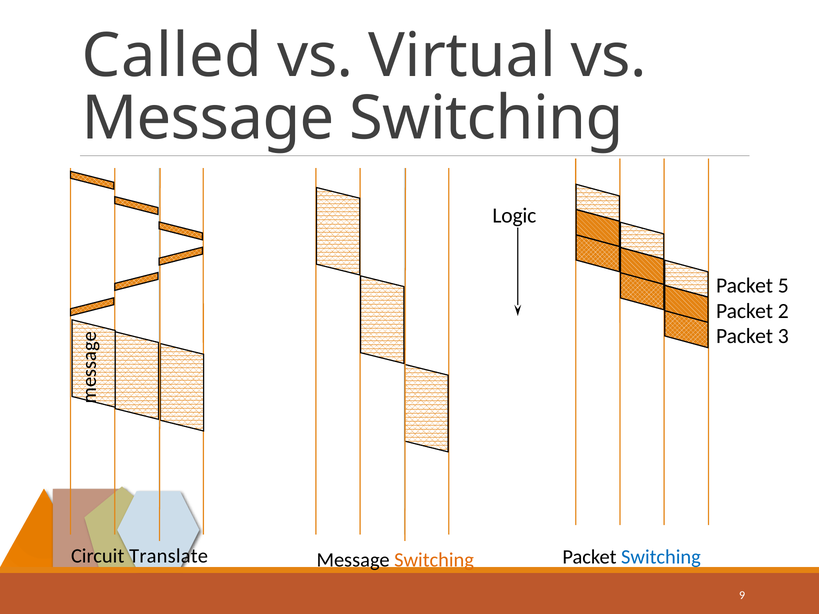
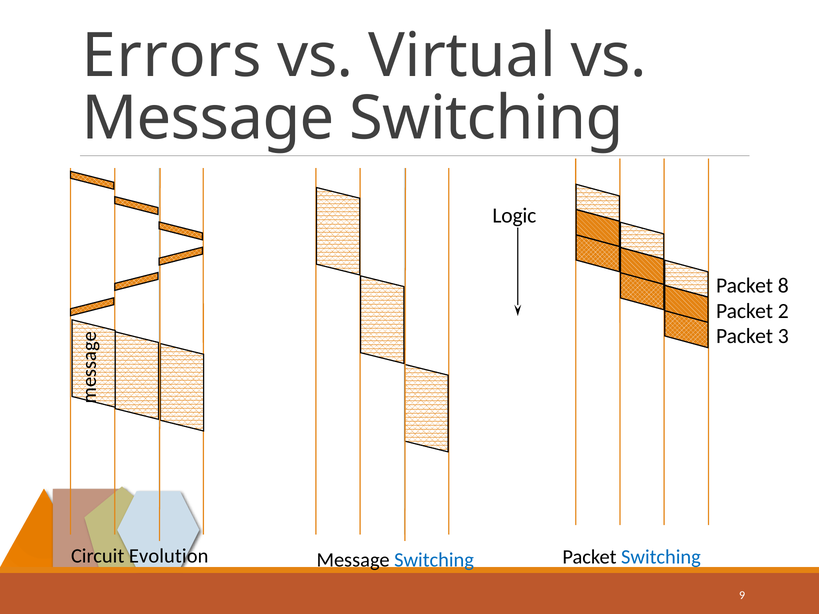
Called: Called -> Errors (172, 56)
5: 5 -> 8 (783, 286)
Translate: Translate -> Evolution (169, 556)
Switching colour: orange -> blue (434, 560)
